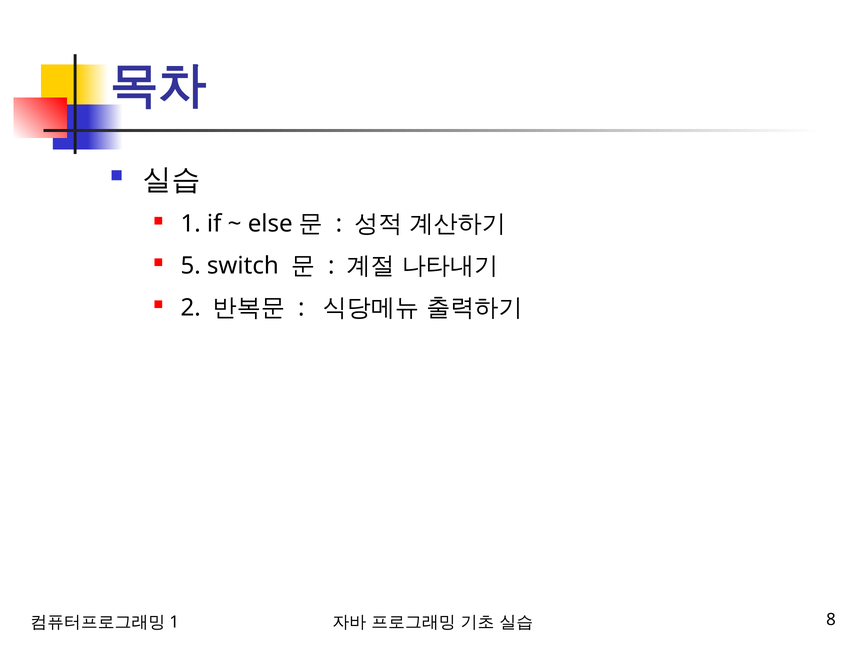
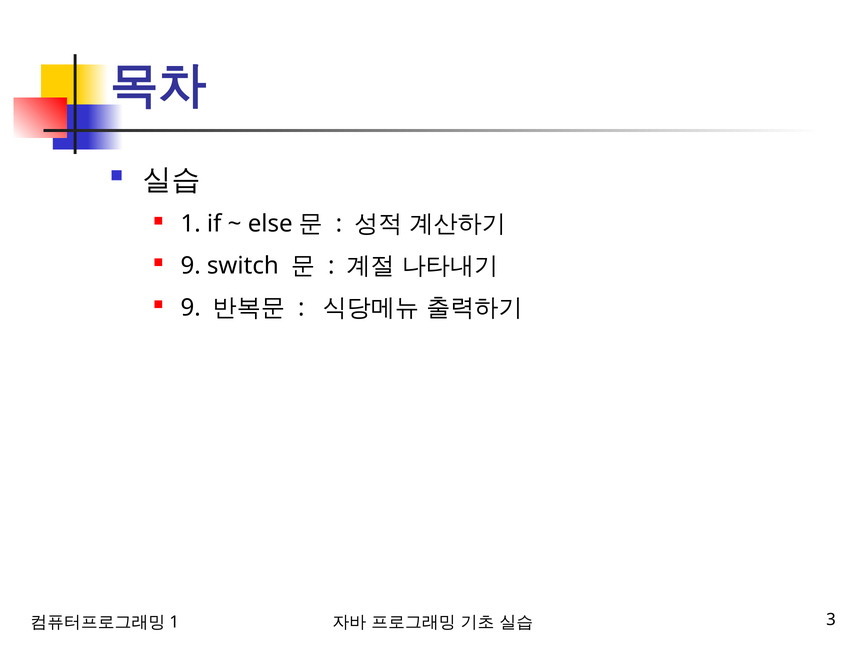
5: 5 -> 9 (191, 266)
2: 2 -> 9 (191, 308)
8: 8 -> 3 (831, 619)
